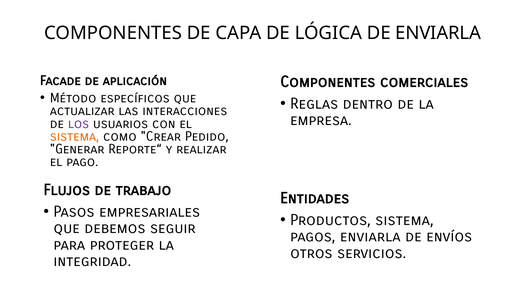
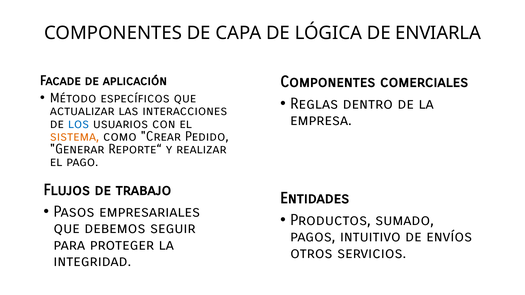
los colour: purple -> blue (79, 124)
Productos sistema: sistema -> sumado (404, 220)
pagos enviarla: enviarla -> intuitivo (370, 237)
